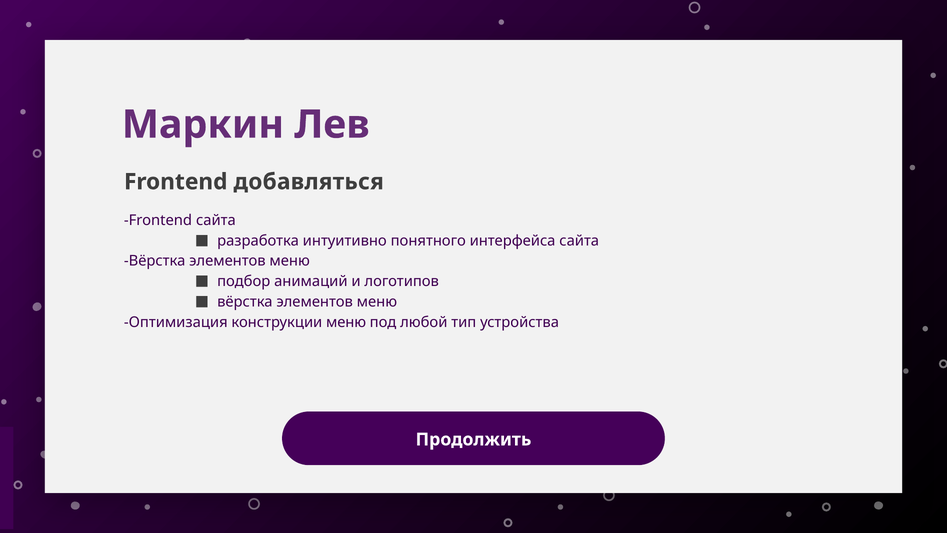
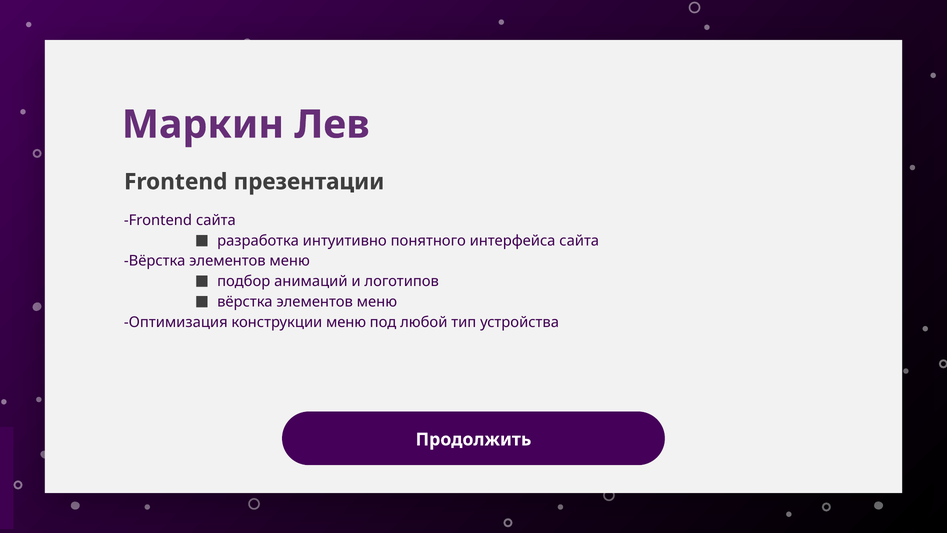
добавляться: добавляться -> презентации (309, 182)
